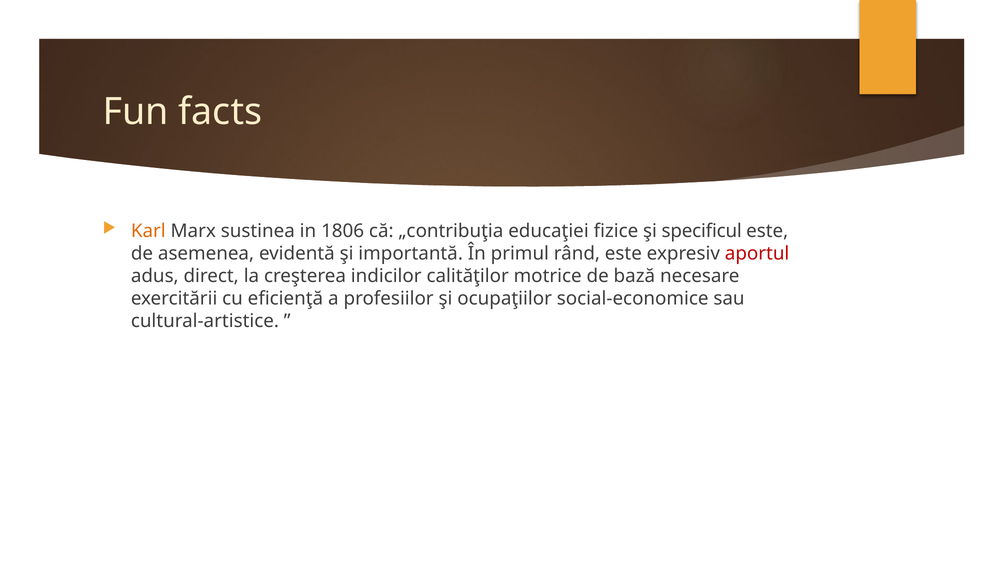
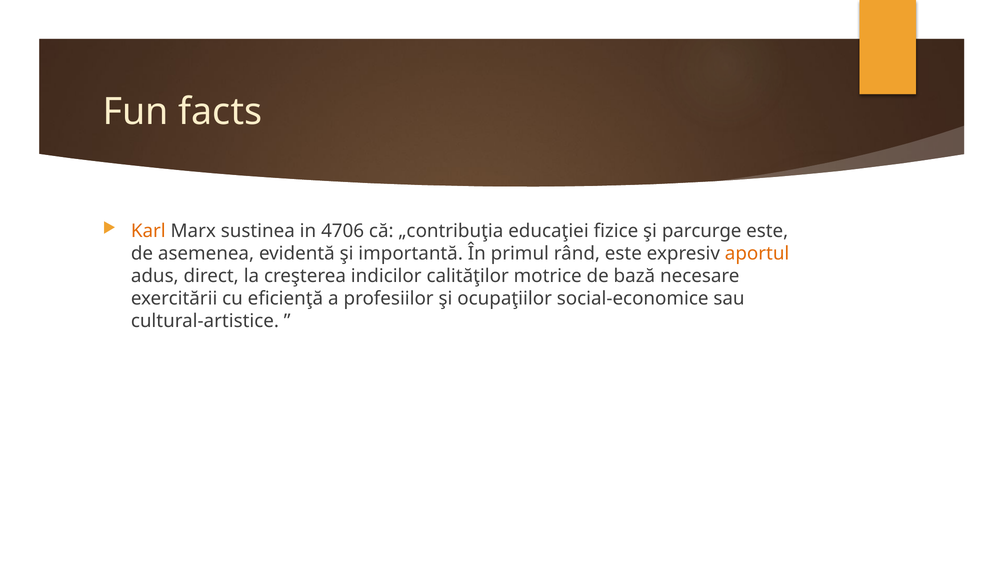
1806: 1806 -> 4706 (343, 231)
specificul: specificul -> parcurge (702, 231)
aportul colour: red -> orange (757, 253)
